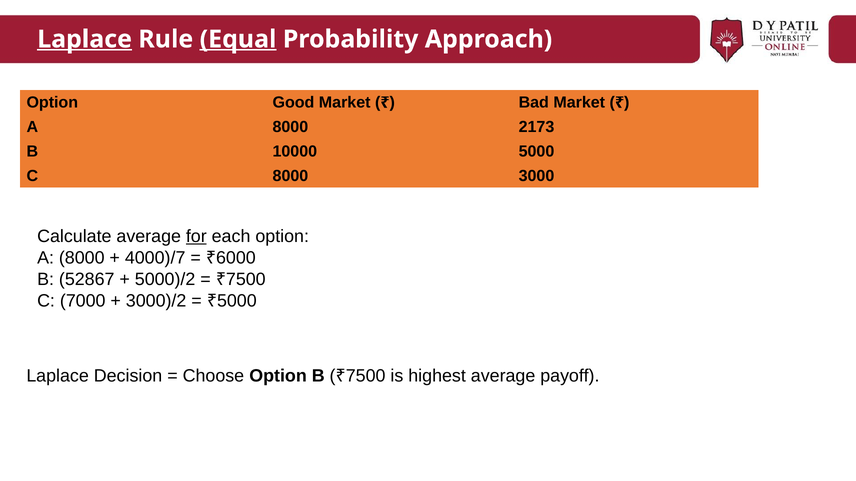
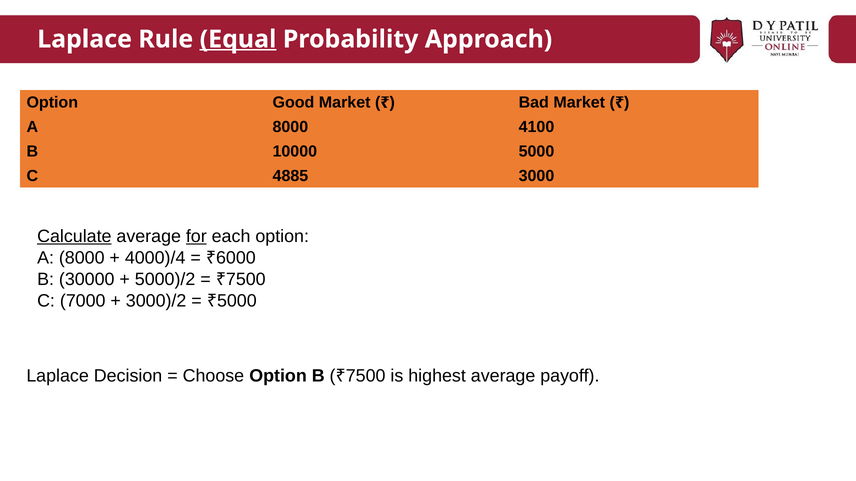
Laplace underline: present -> none (85, 39)
2173: 2173 -> 4100 (537, 127)
C 8000: 8000 -> 4885 (290, 176)
Calculate underline: none -> present (74, 237)
4000)/7: 4000)/7 -> 4000)/4 (155, 258)
52867: 52867 -> 30000 (87, 280)
